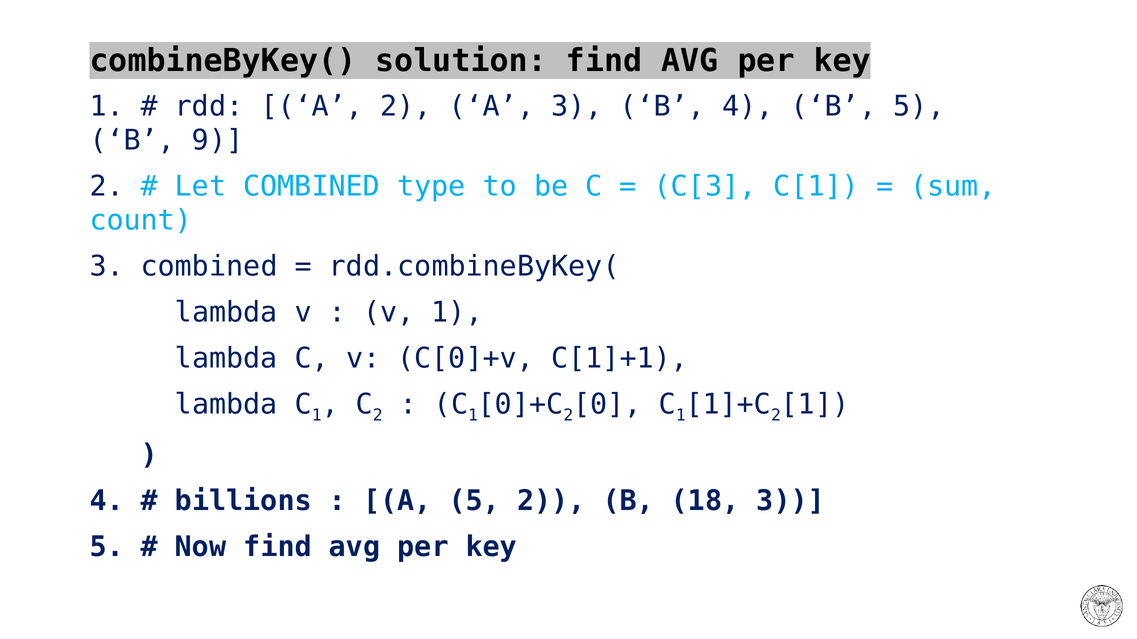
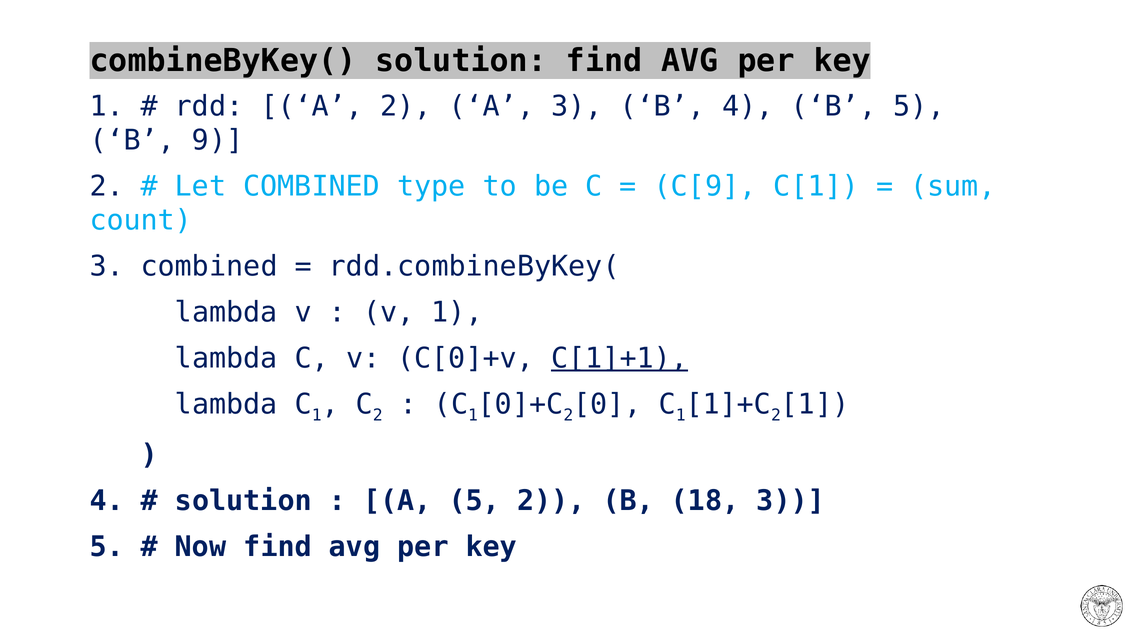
C[3: C[3 -> C[9 (705, 187)
C[1]+1 underline: none -> present (620, 359)
billions: billions -> solution (243, 501)
